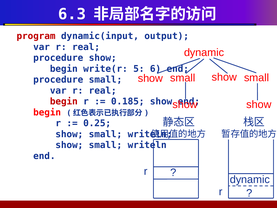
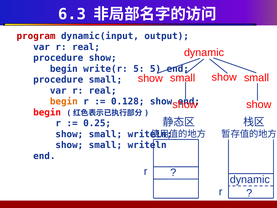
5 6: 6 -> 5 (155, 69)
begin colour: red -> orange (64, 101)
0.185: 0.185 -> 0.128 (128, 101)
